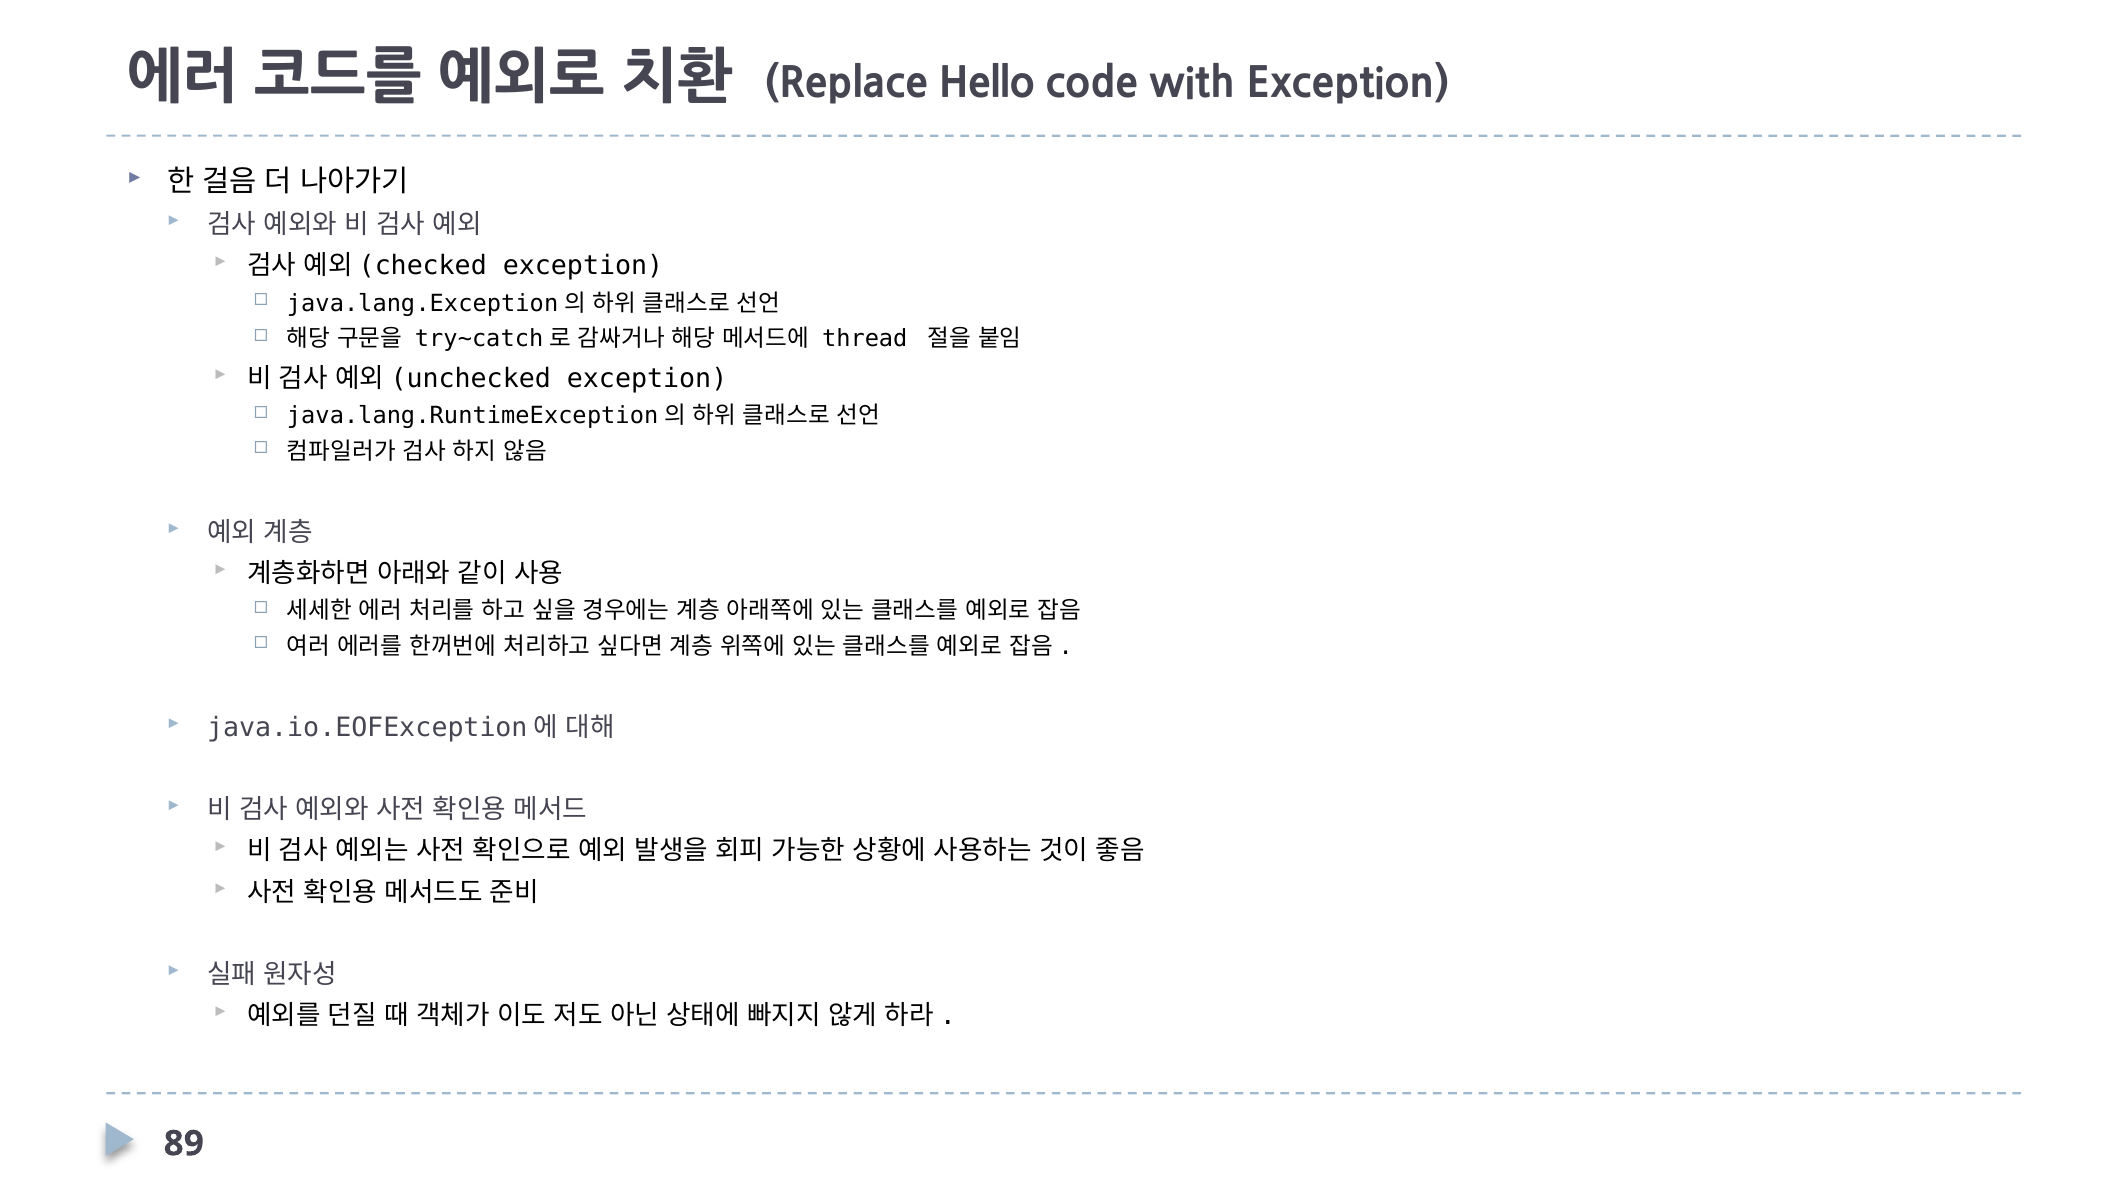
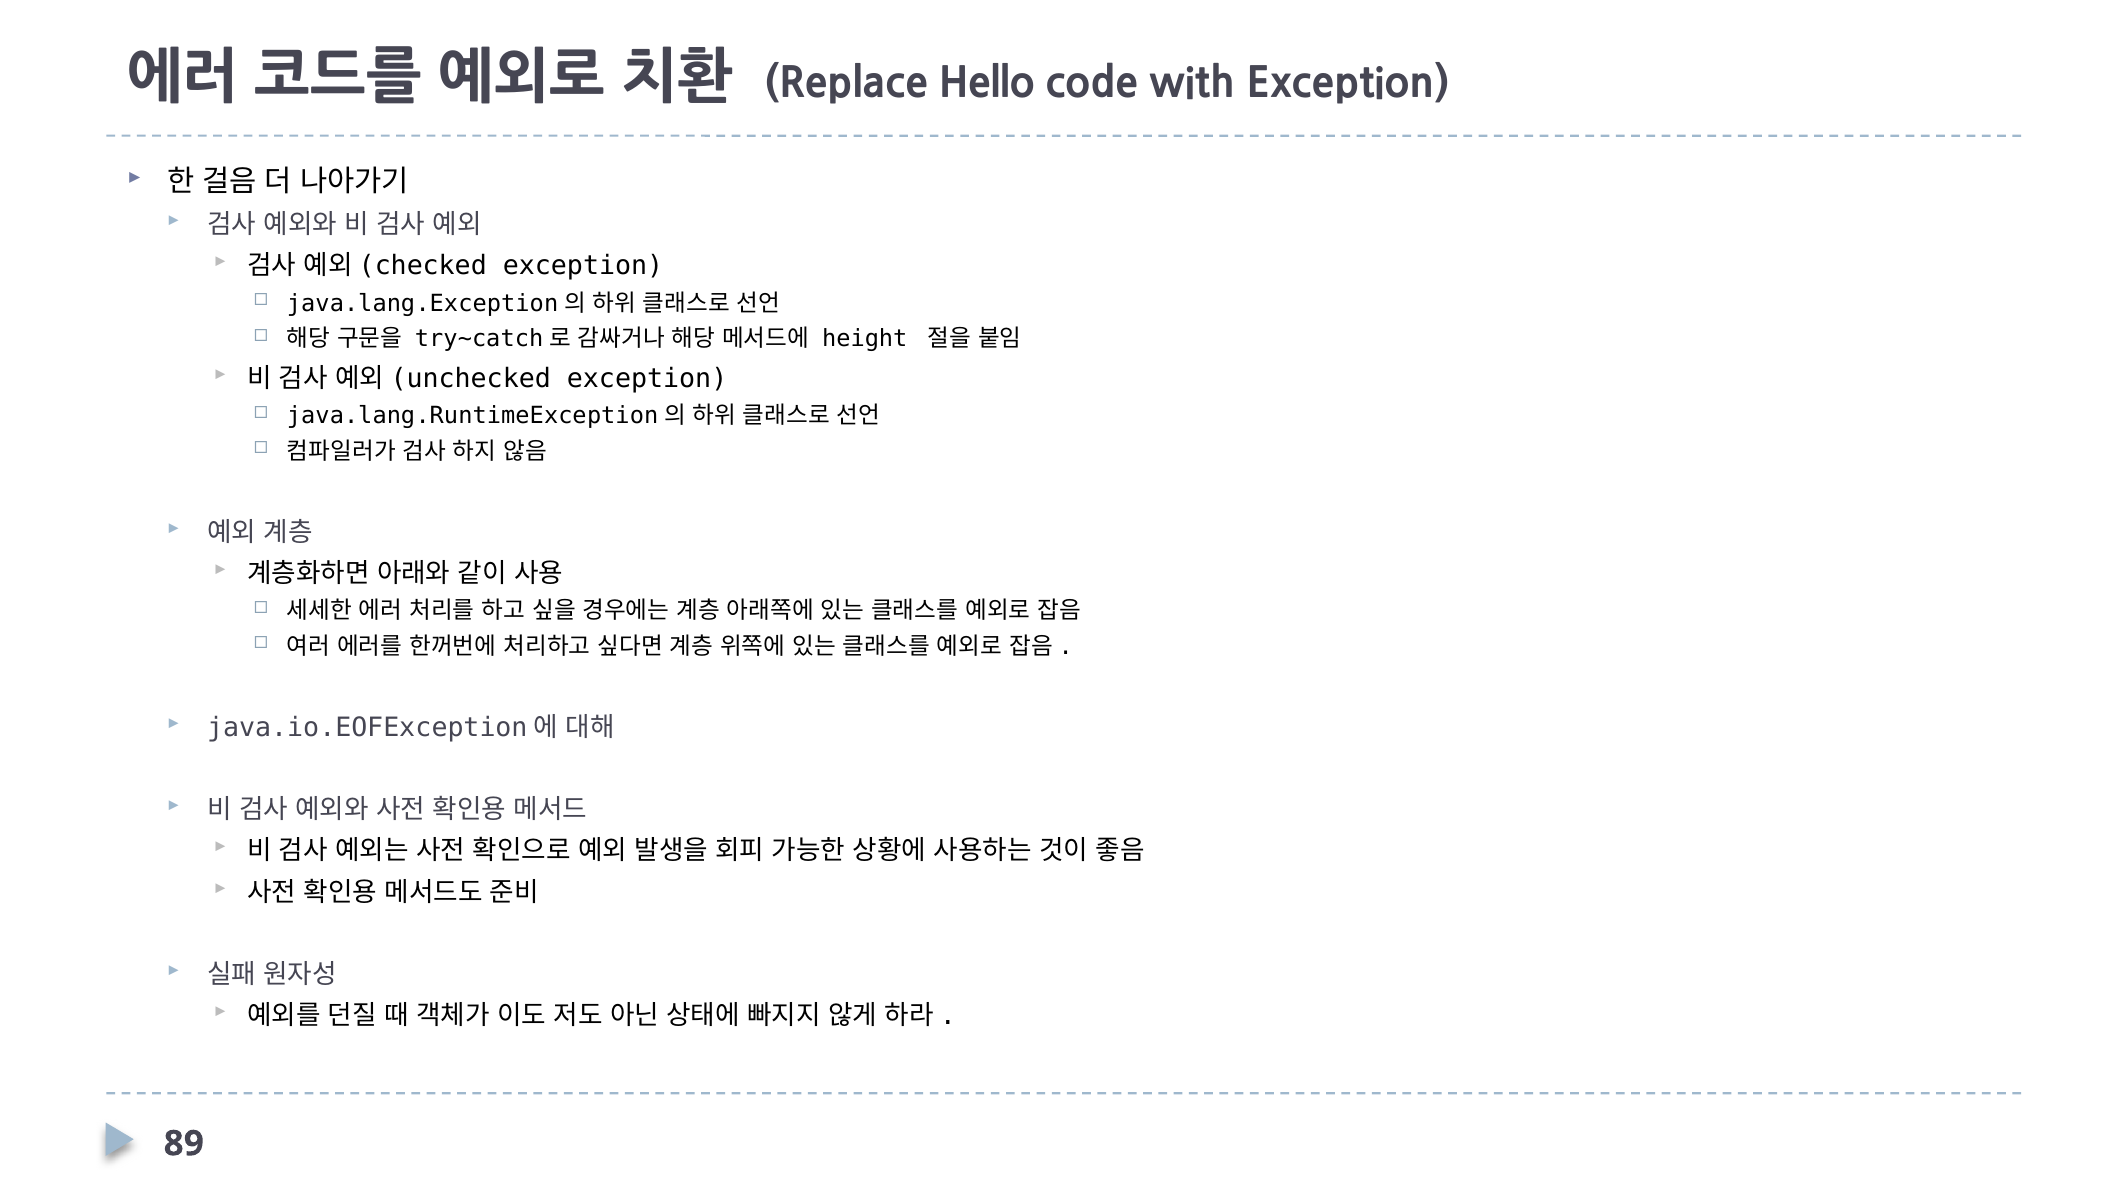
thread: thread -> height (865, 339)
